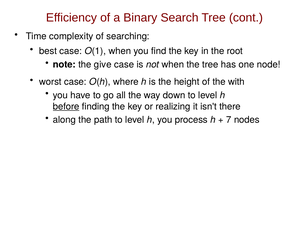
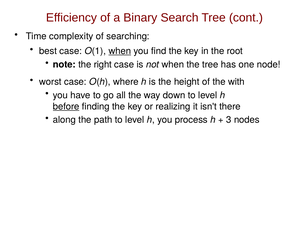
when underline: none -> present (120, 51)
give: give -> right (103, 64)
7: 7 -> 3 (229, 120)
